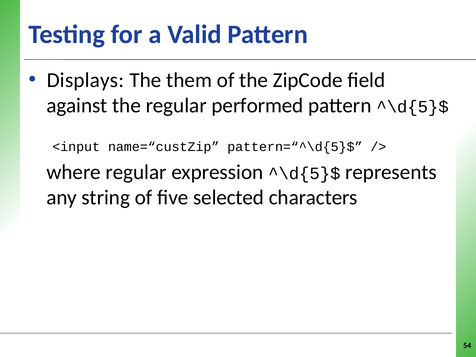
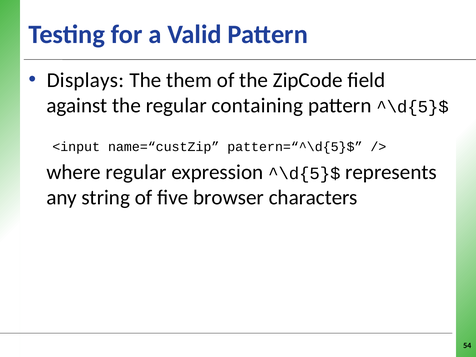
performed: performed -> containing (257, 105)
selected: selected -> browser (229, 197)
